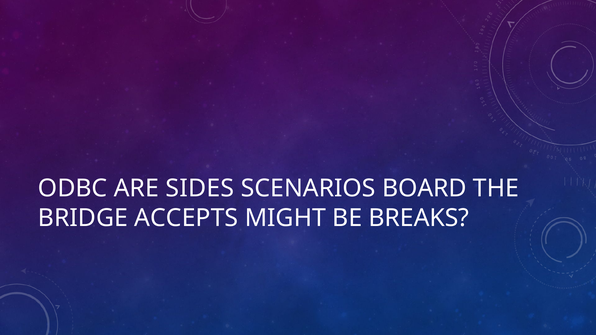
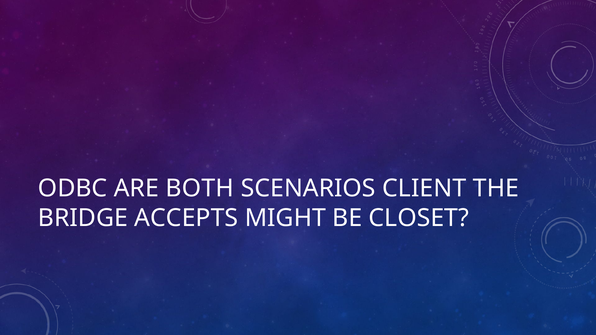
SIDES: SIDES -> BOTH (200, 188)
BOARD: BOARD -> CLIENT (424, 188)
BREAKS: BREAKS -> CLOSET (419, 218)
